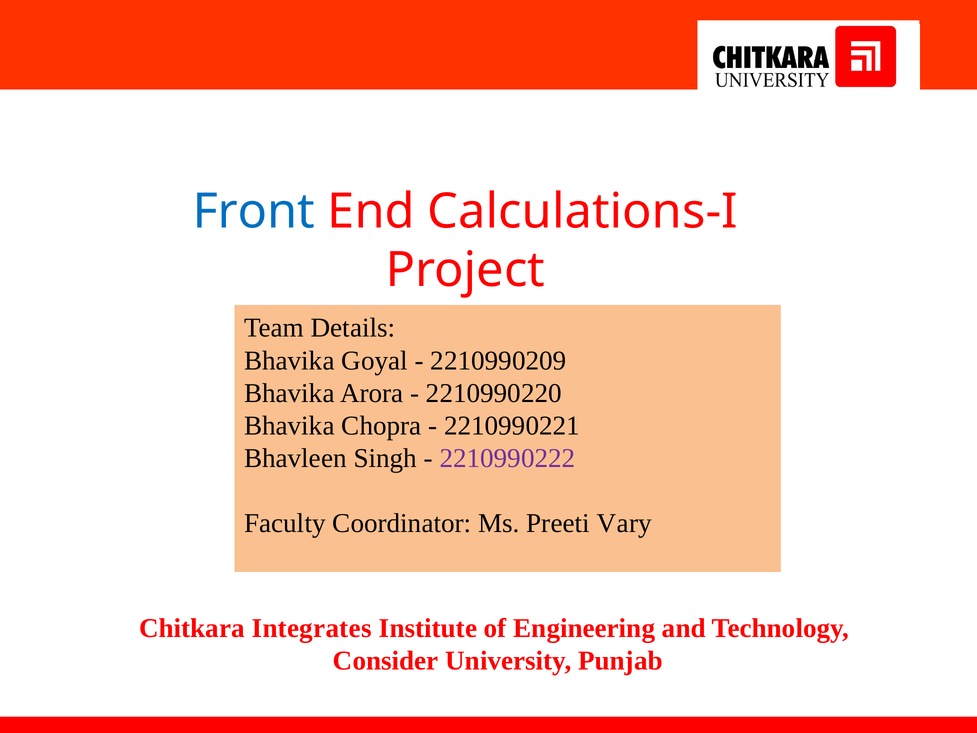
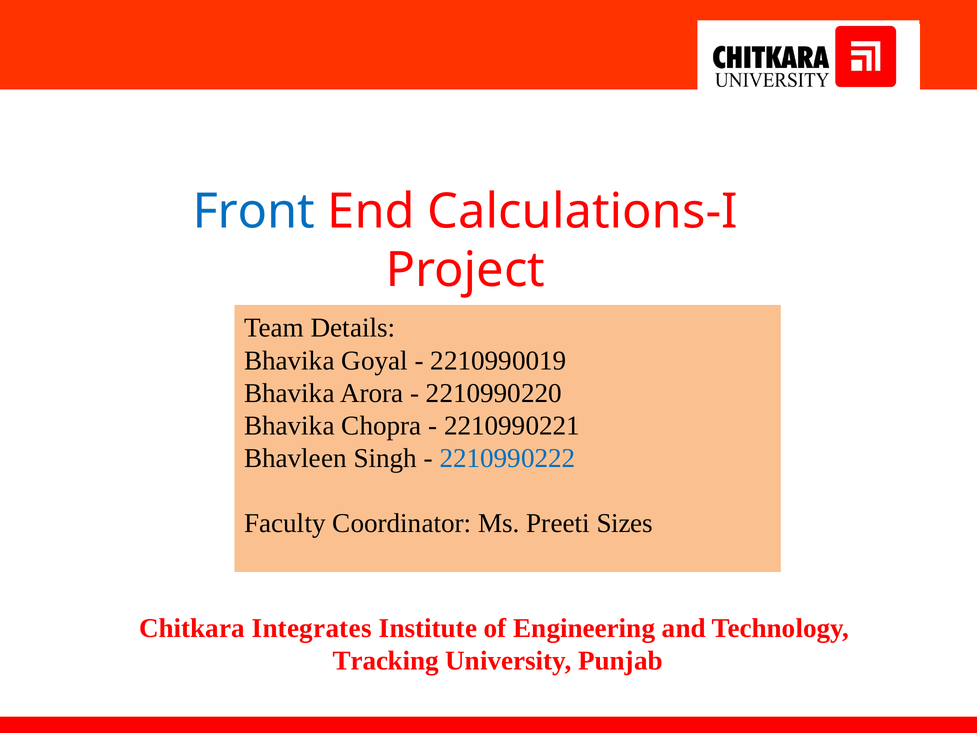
2210990209: 2210990209 -> 2210990019 (498, 360)
2210990222 colour: purple -> blue (507, 458)
Vary: Vary -> Sizes (625, 523)
Consider: Consider -> Tracking (386, 660)
